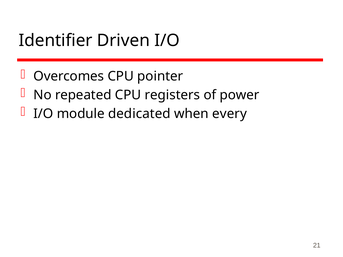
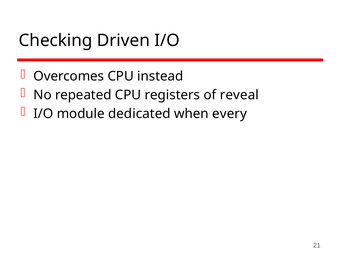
Identifier: Identifier -> Checking (56, 41)
pointer: pointer -> instead (160, 76)
power: power -> reveal (239, 95)
